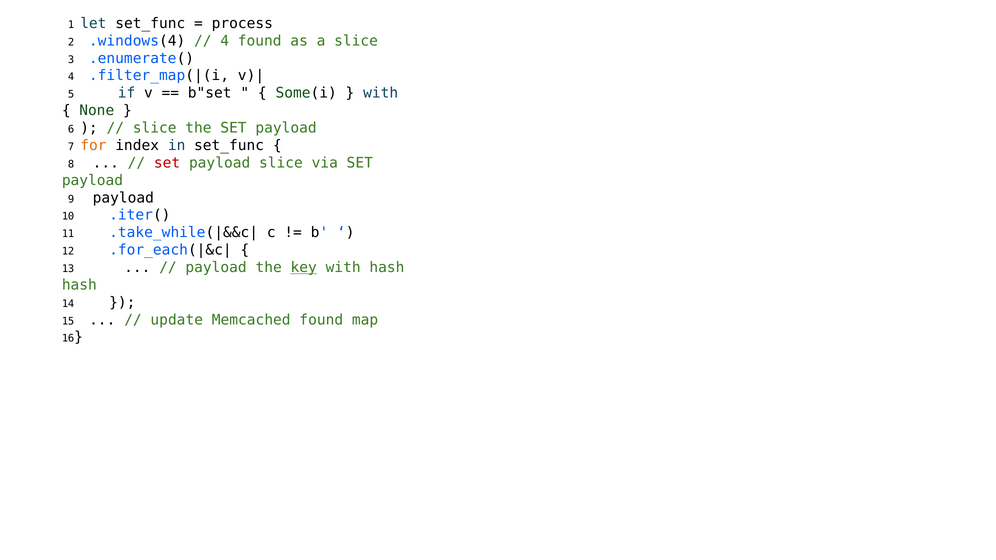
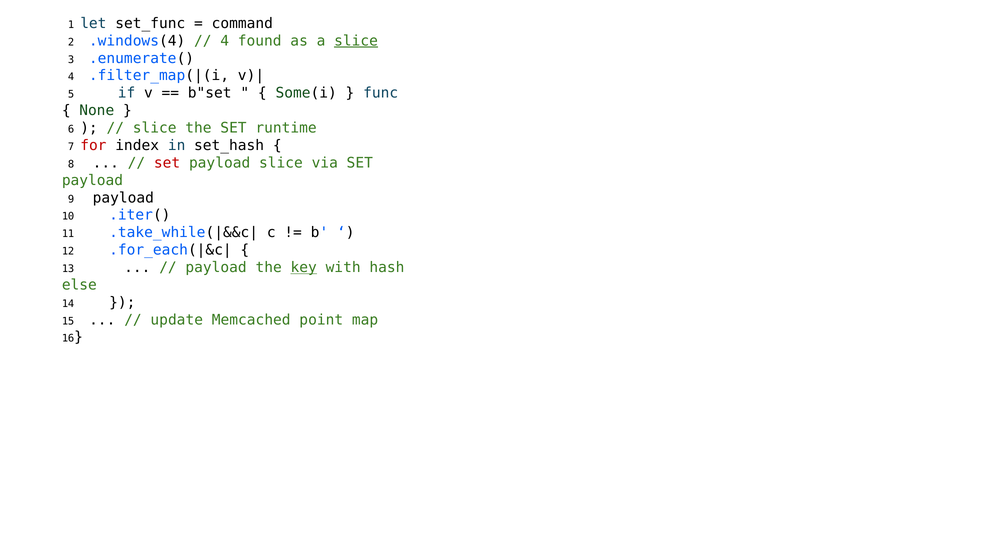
process: process -> command (242, 23)
slice underline: none -> present (356, 41)
with: with -> func (381, 93)
the SET payload: payload -> runtime (286, 128)
for colour: orange -> red (93, 145)
in set_func: set_func -> set_hash (229, 145)
hash: hash -> else (79, 285)
Memcached found: found -> point (321, 320)
